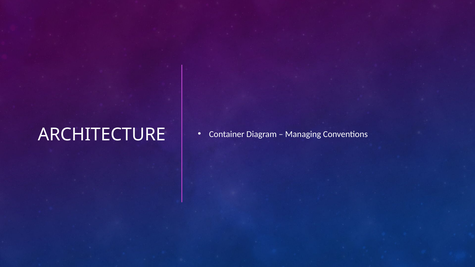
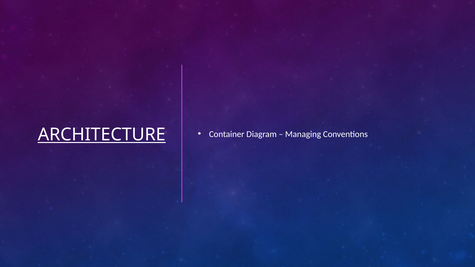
ARCHITECTURE underline: none -> present (102, 135)
